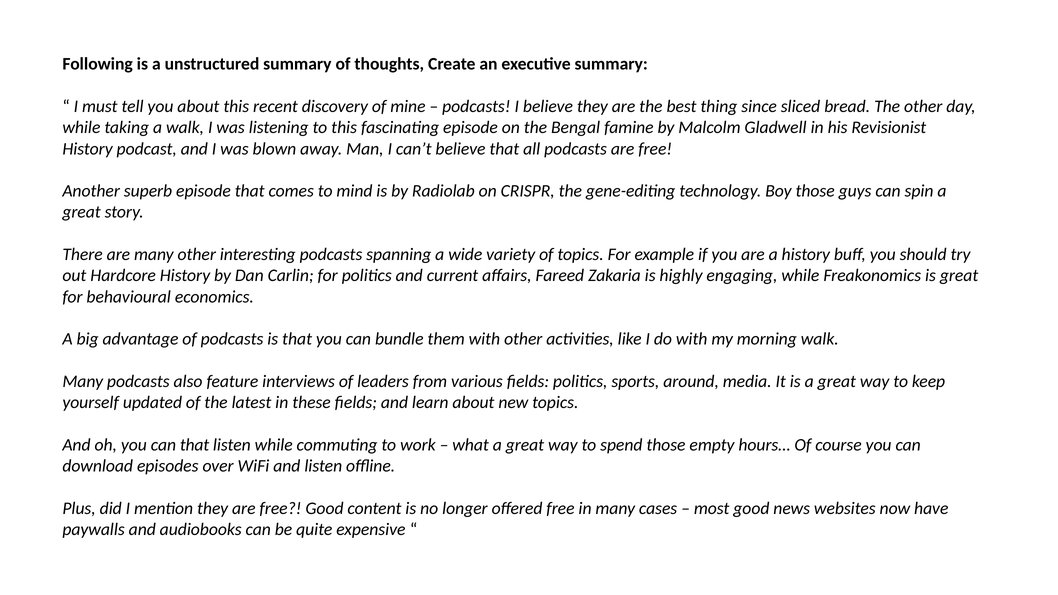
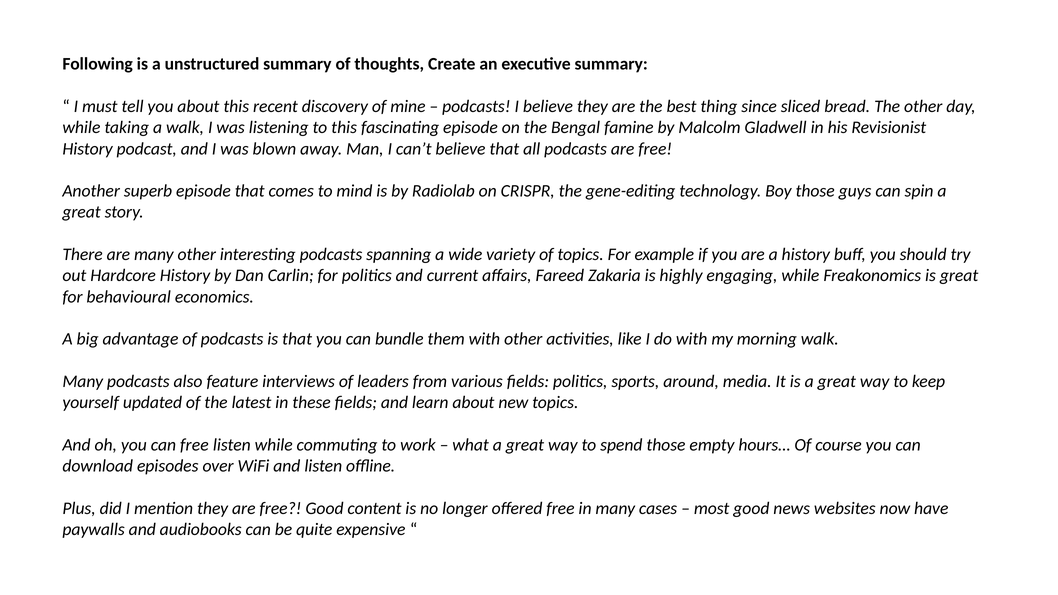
can that: that -> free (194, 445)
